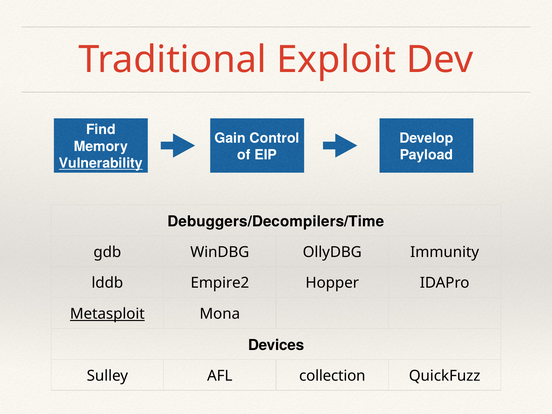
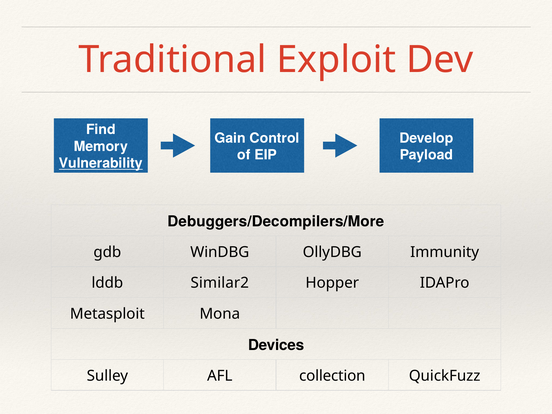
Debuggers/Decompilers/Time: Debuggers/Decompilers/Time -> Debuggers/Decompilers/More (276, 221)
Empire2: Empire2 -> Similar2 (220, 283)
Metasploit underline: present -> none (107, 314)
